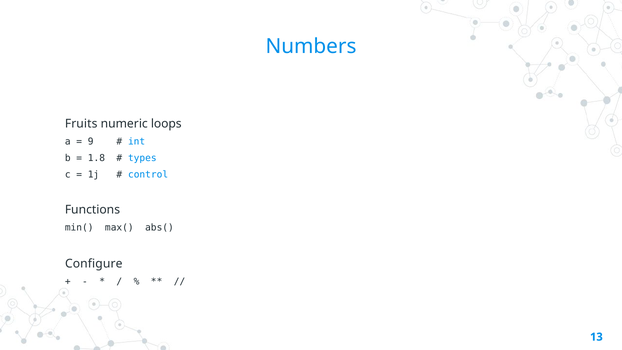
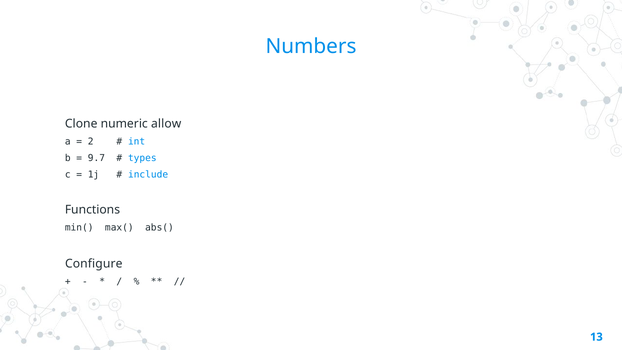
Fruits: Fruits -> Clone (81, 124)
loops: loops -> allow (166, 124)
9: 9 -> 2 (91, 142)
1.8: 1.8 -> 9.7 (96, 158)
control: control -> include (148, 175)
